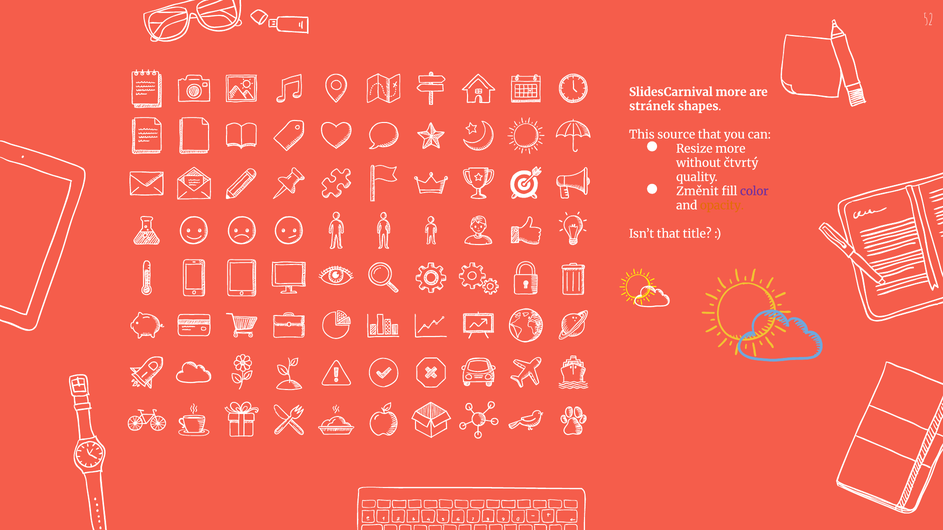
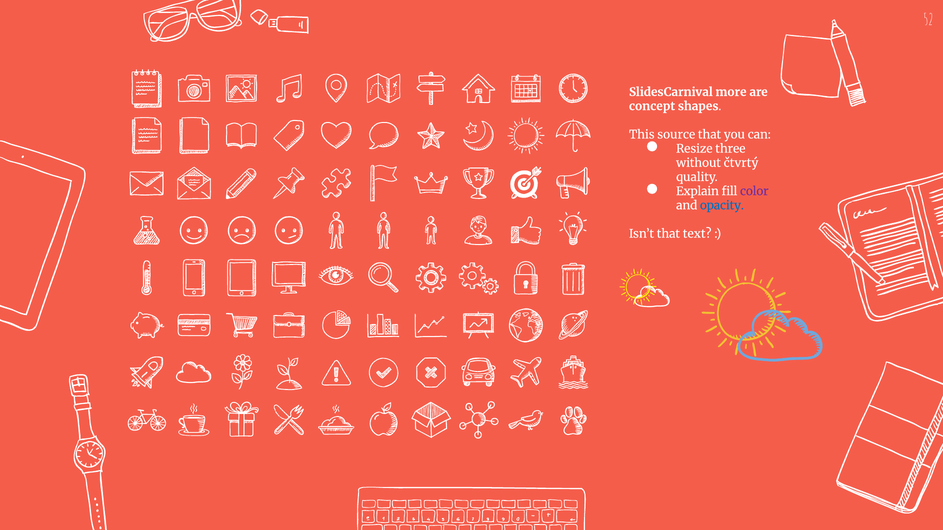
stránek: stránek -> concept (652, 106)
Resize more: more -> three (730, 149)
Změnit: Změnit -> Explain (698, 191)
opacity colour: orange -> blue (722, 206)
title: title -> text (697, 234)
